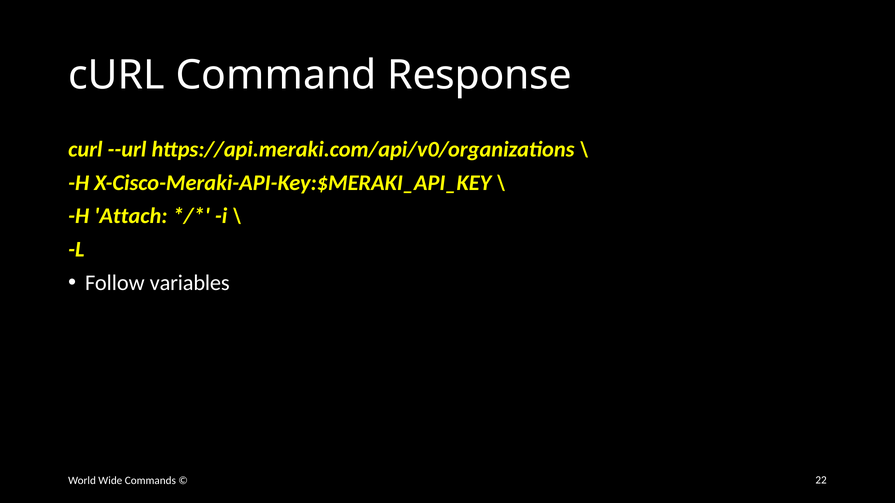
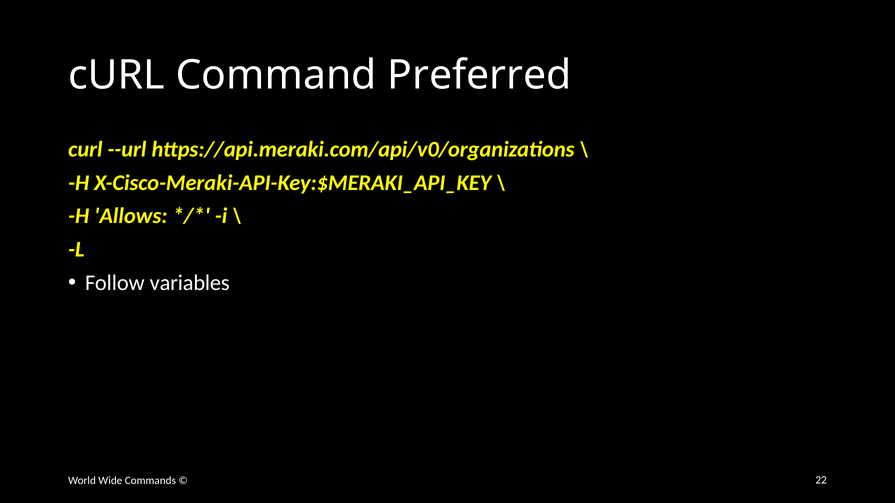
Response: Response -> Preferred (479, 75)
Attach: Attach -> Allows (131, 216)
